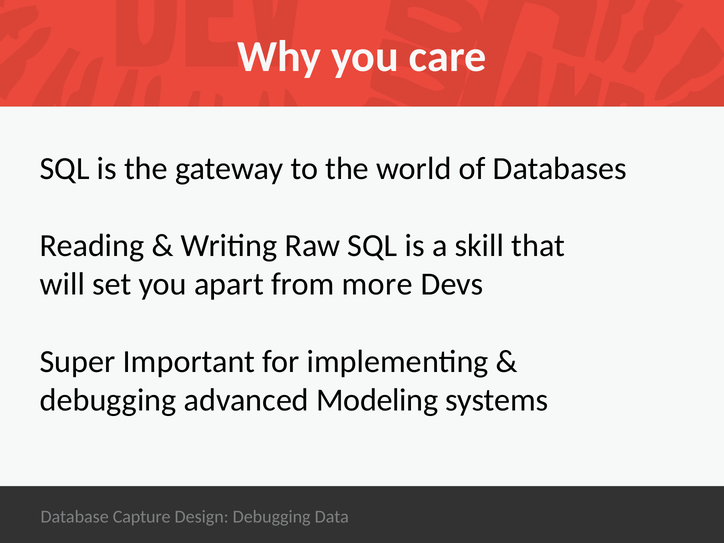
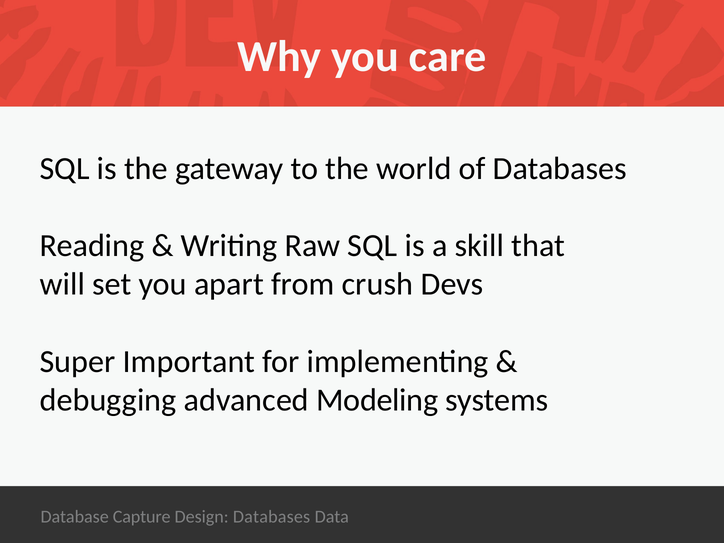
more: more -> crush (377, 284)
Design Debugging: Debugging -> Databases (272, 517)
